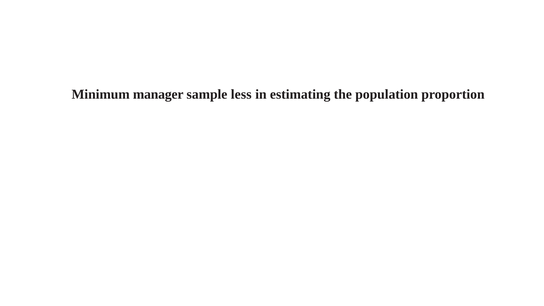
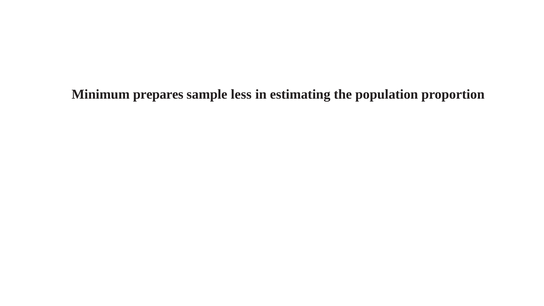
manager: manager -> prepares (158, 94)
